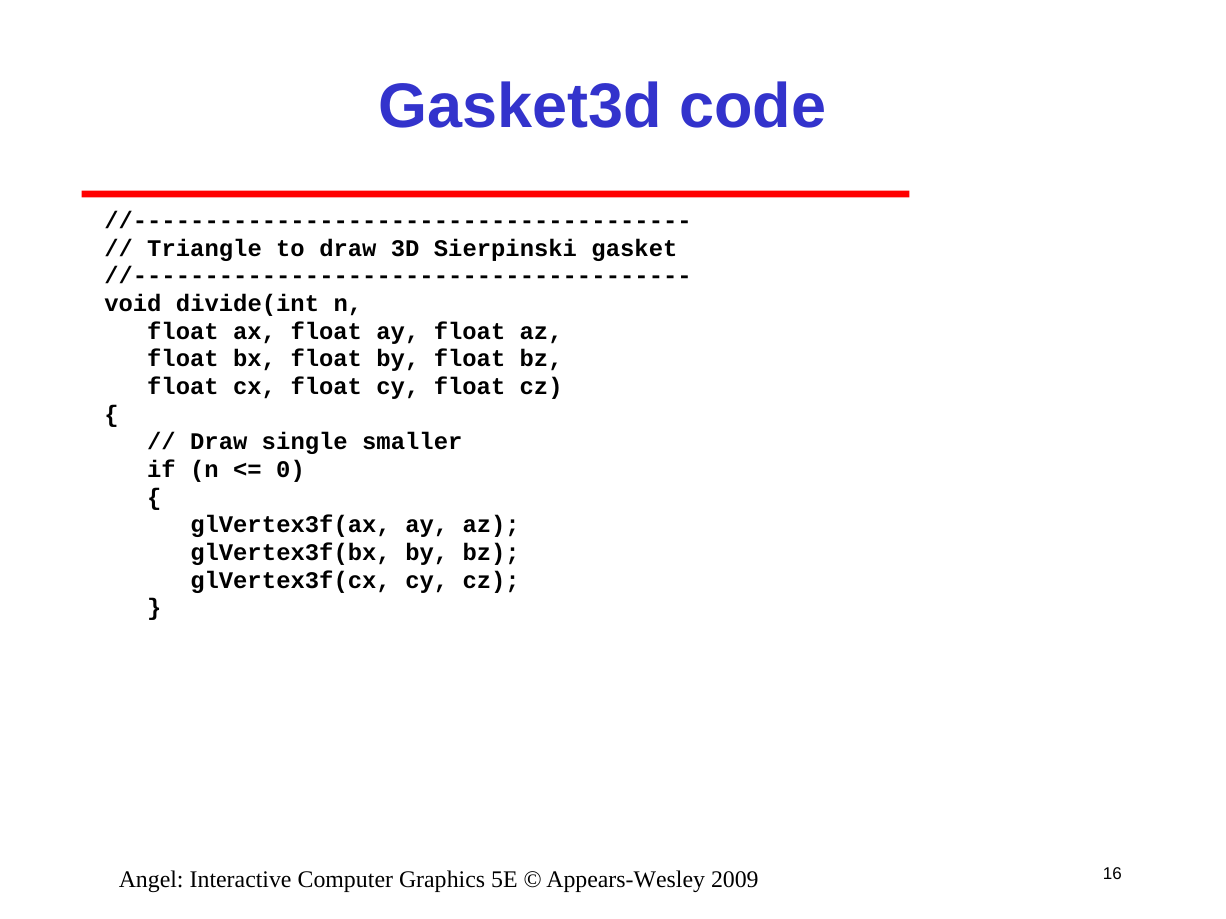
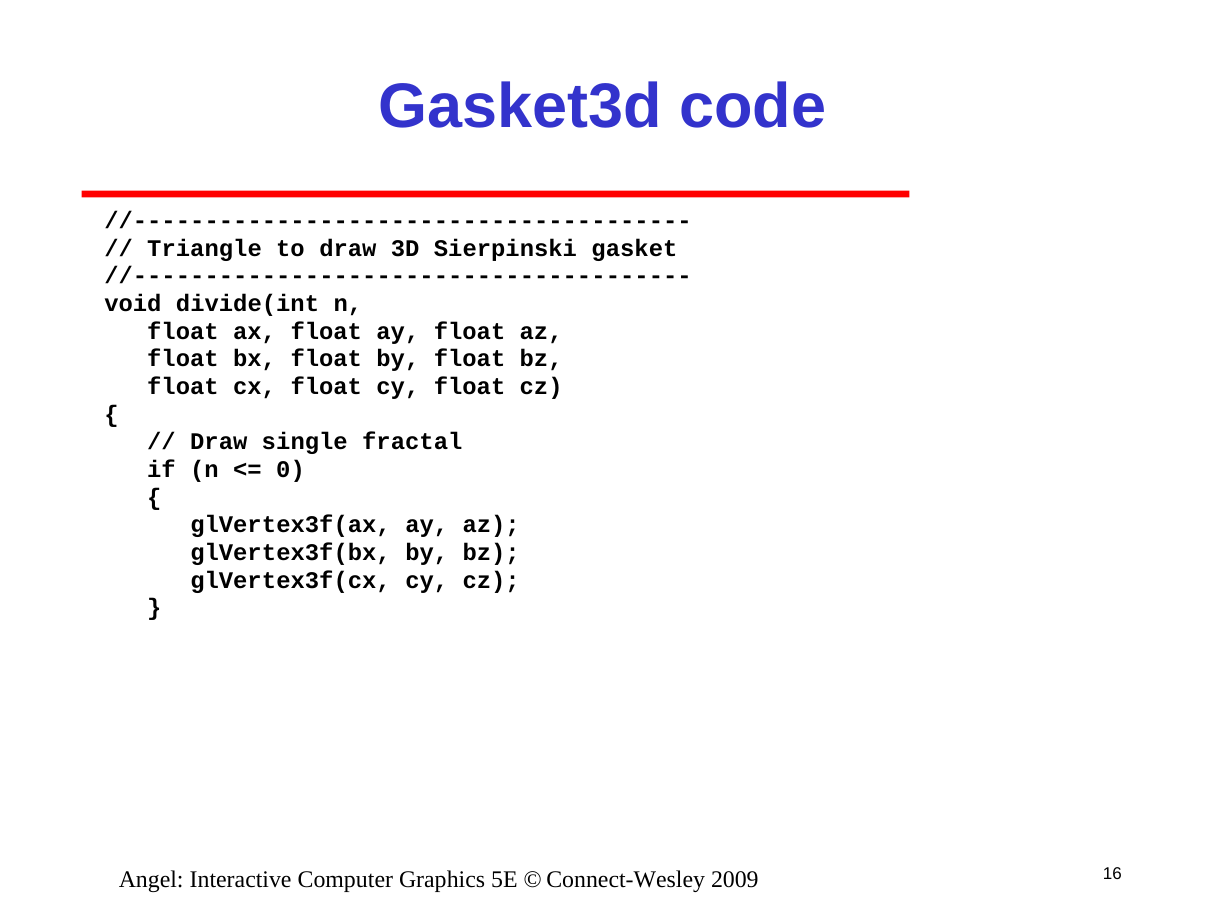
smaller: smaller -> fractal (412, 442)
Appears-Wesley: Appears-Wesley -> Connect-Wesley (626, 880)
